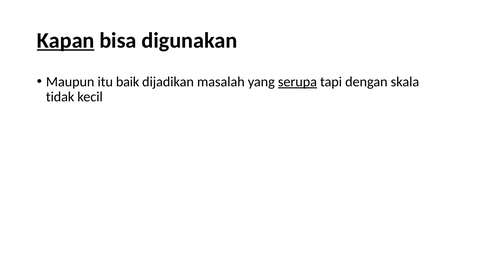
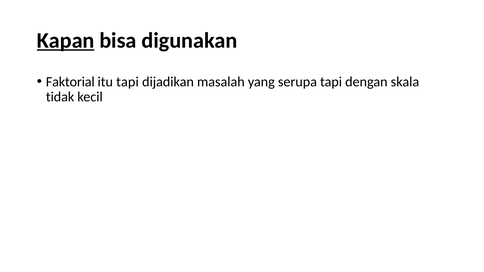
Maupun: Maupun -> Faktorial (70, 82)
itu baik: baik -> tapi (127, 82)
serupa underline: present -> none (297, 82)
